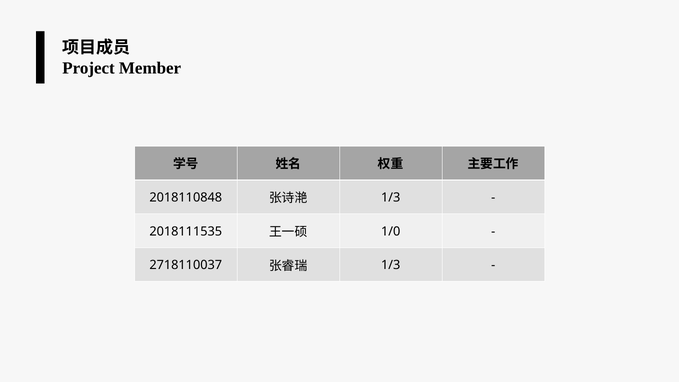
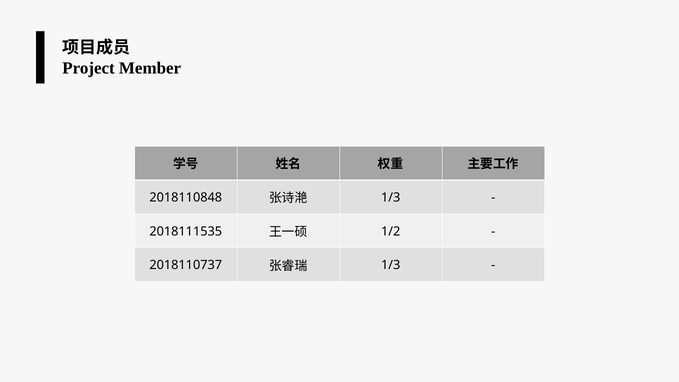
1/0: 1/0 -> 1/2 (391, 231)
2718110037: 2718110037 -> 2018110737 (186, 265)
